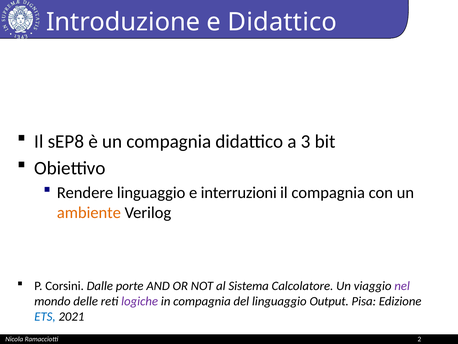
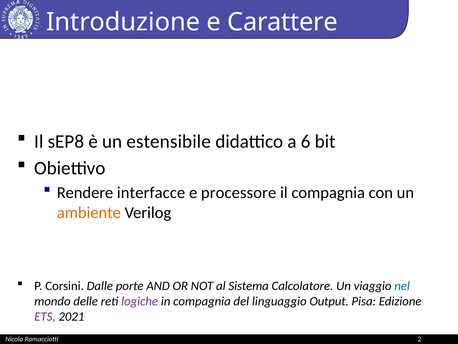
e Didattico: Didattico -> Carattere (283, 22)
un compagnia: compagnia -> estensibile (169, 141)
3: 3 -> 6 (306, 141)
Rendere linguaggio: linguaggio -> interfacce (151, 193)
interruzioni: interruzioni -> processore (239, 193)
nel colour: purple -> blue (402, 286)
ETS colour: blue -> purple (45, 316)
